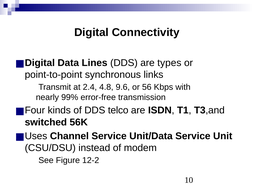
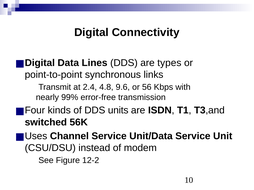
telco: telco -> units (118, 111)
